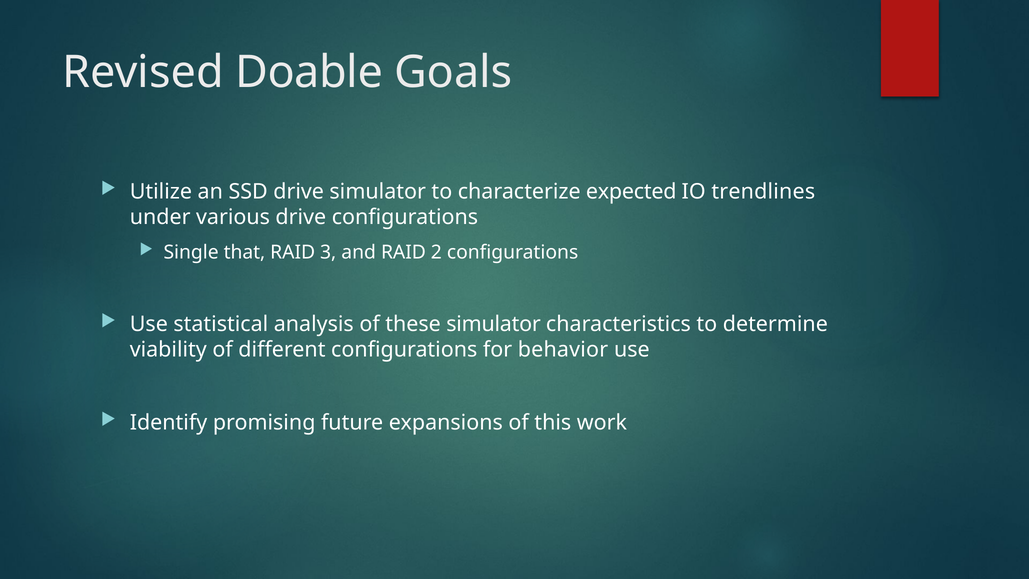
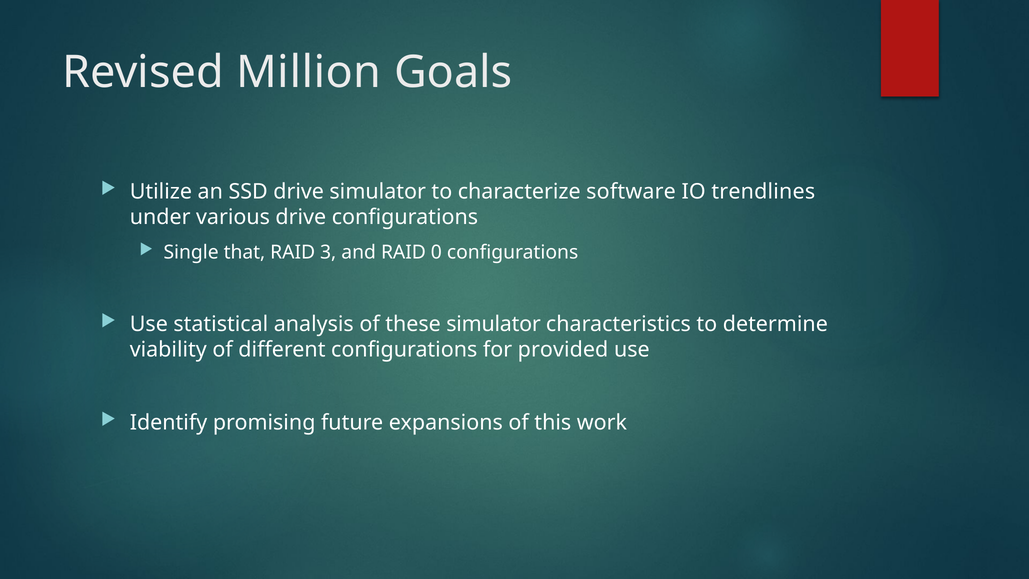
Doable: Doable -> Million (309, 72)
expected: expected -> software (631, 192)
2: 2 -> 0 (436, 252)
behavior: behavior -> provided (563, 350)
